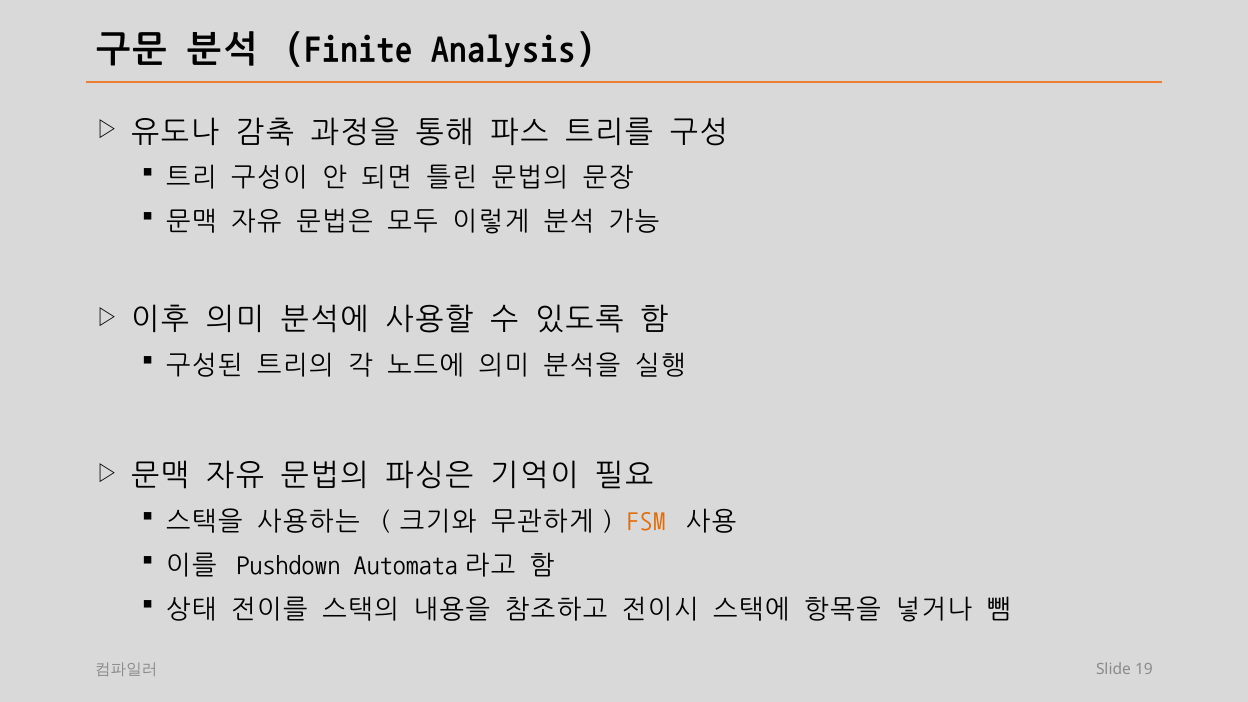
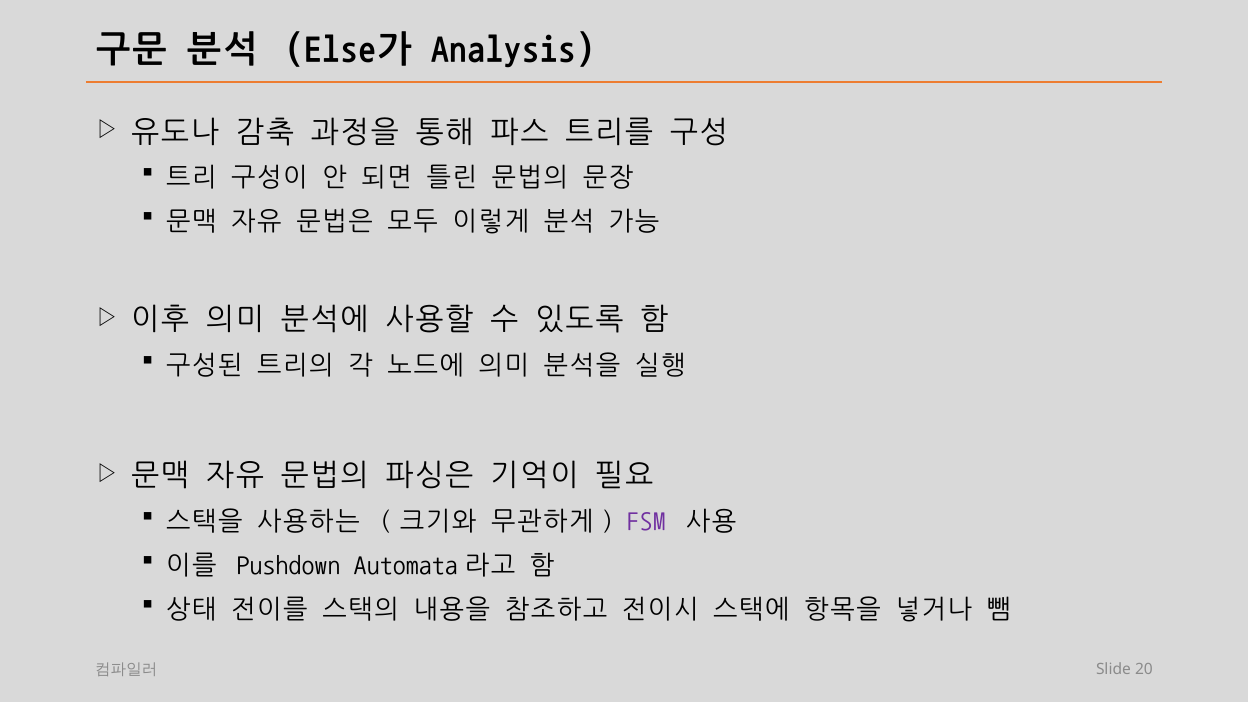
Finite: Finite -> Else가 (349, 49)
FSM colour: orange -> purple (646, 521)
19: 19 -> 20 (1144, 669)
